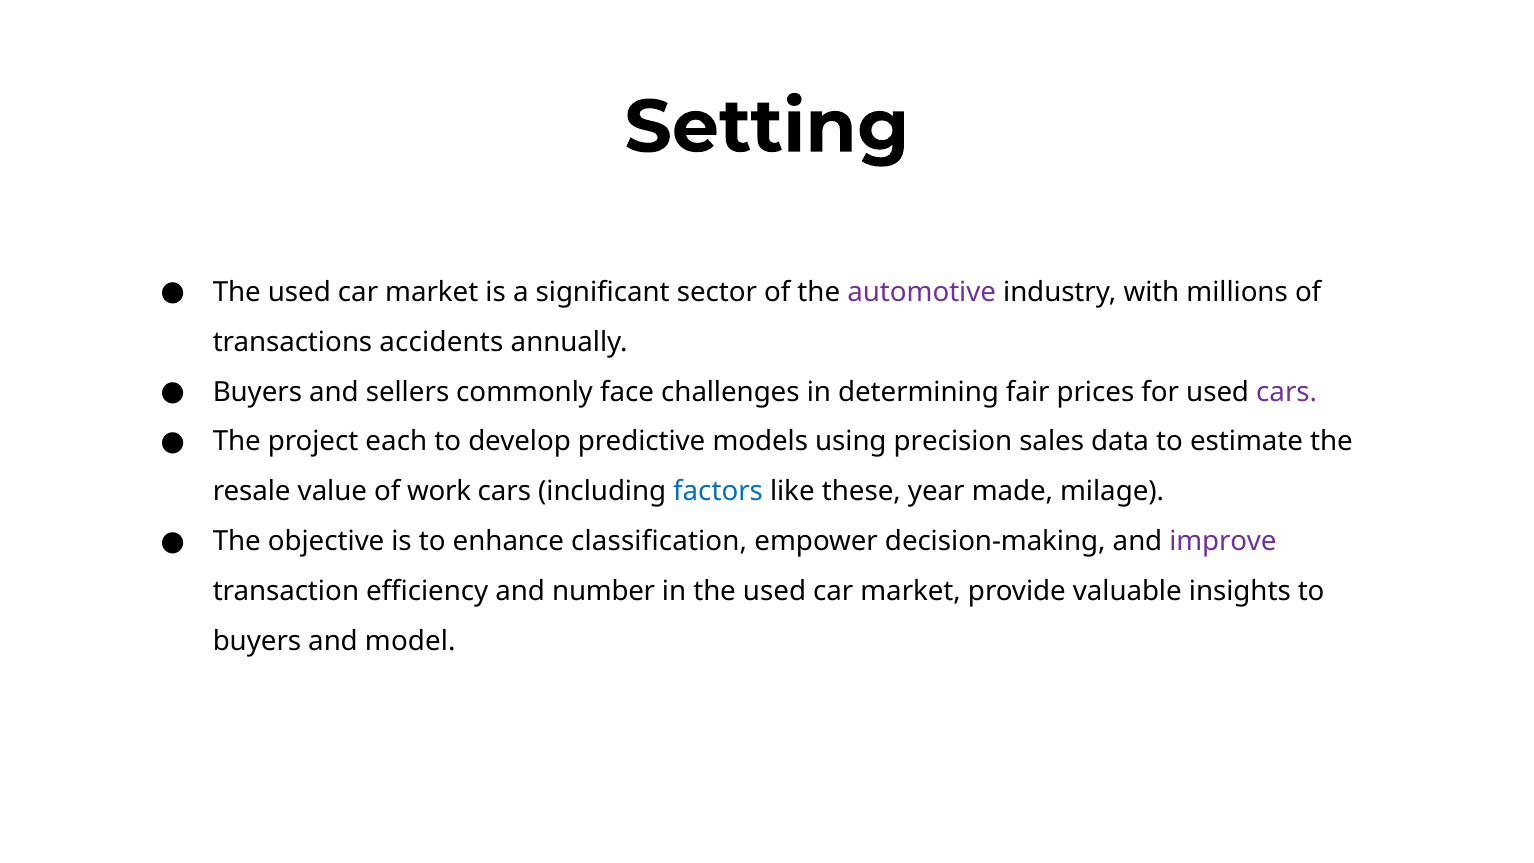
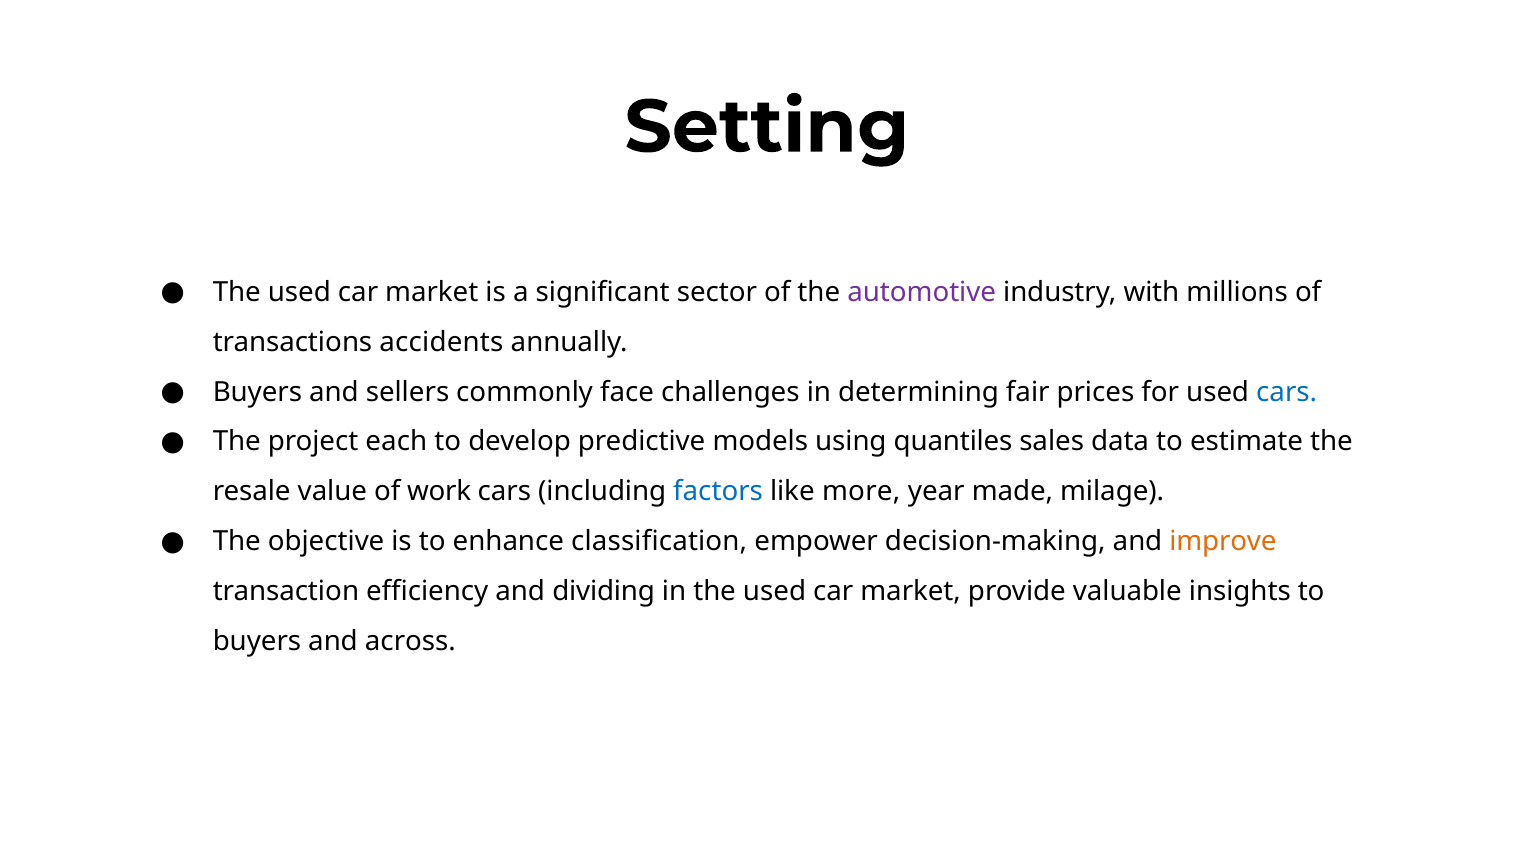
cars colour: purple -> blue (1287, 392)
precision: precision -> quantiles (953, 442)
these: these -> more (861, 492)
improve colour: purple -> orange (1223, 542)
number: number -> dividing (604, 591)
model: model -> across (410, 641)
